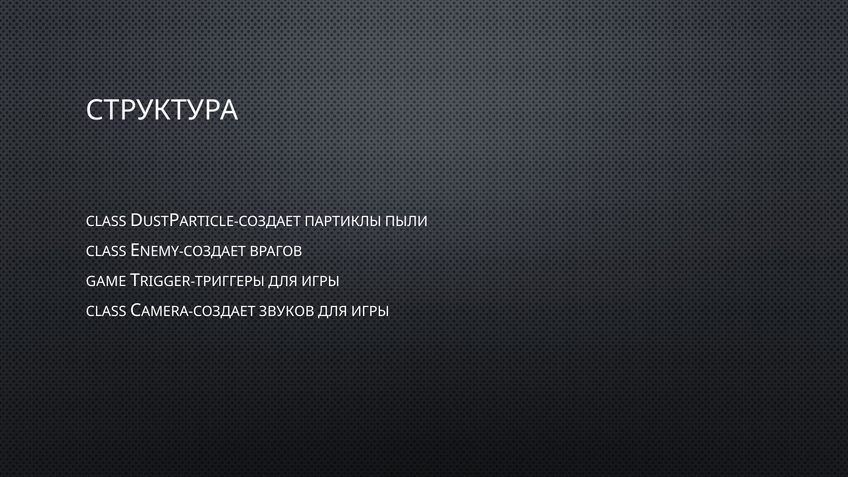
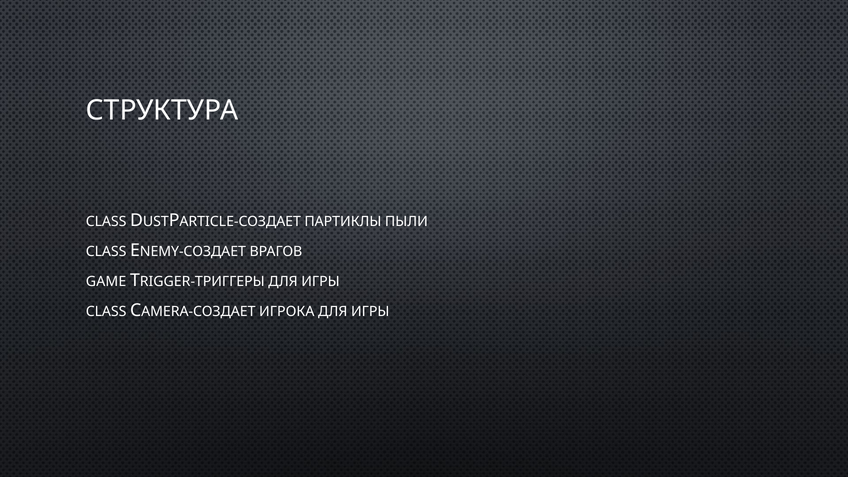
ЗВУКОВ: ЗВУКОВ -> ИГРОКА (287, 312)
